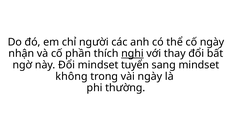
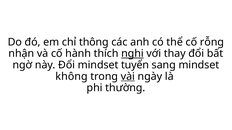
người: người -> thông (94, 42)
cố ngày: ngày -> rỗng (212, 42)
phần: phần -> hành (78, 54)
vài underline: none -> present (128, 77)
